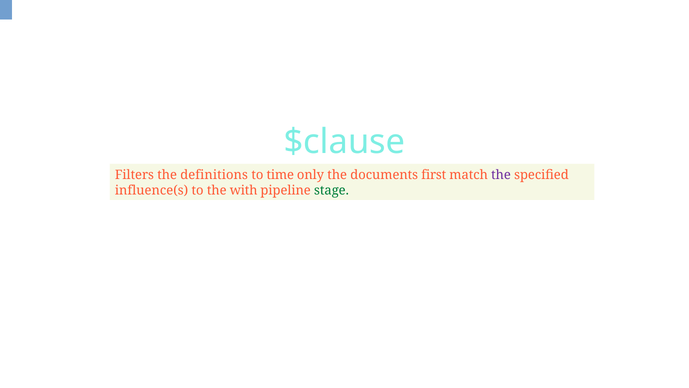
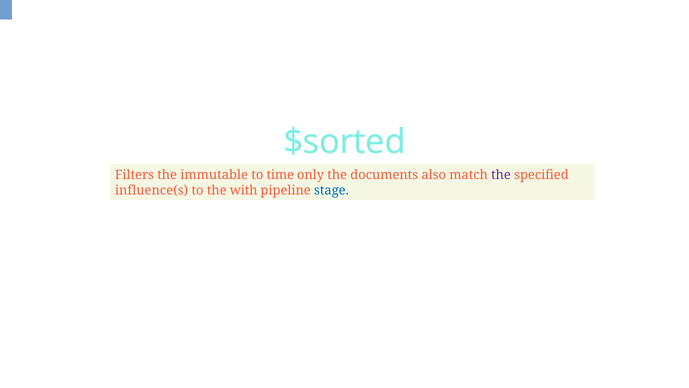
$clause: $clause -> $sorted (345, 142)
definitions: definitions -> immutable (214, 175)
first: first -> also (434, 175)
stage colour: green -> blue (331, 190)
